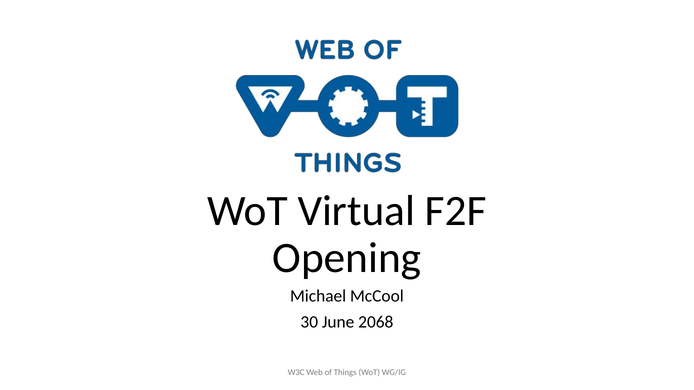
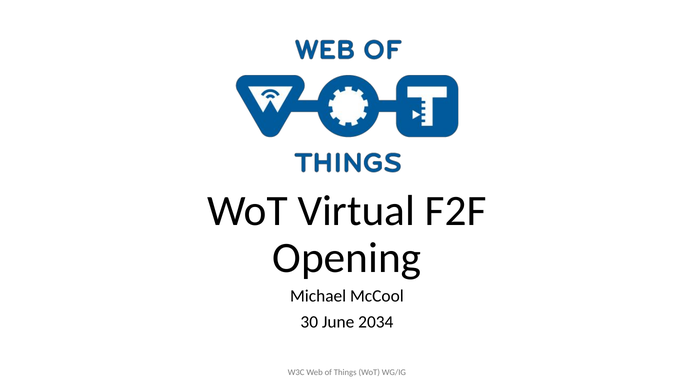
2068: 2068 -> 2034 (376, 323)
